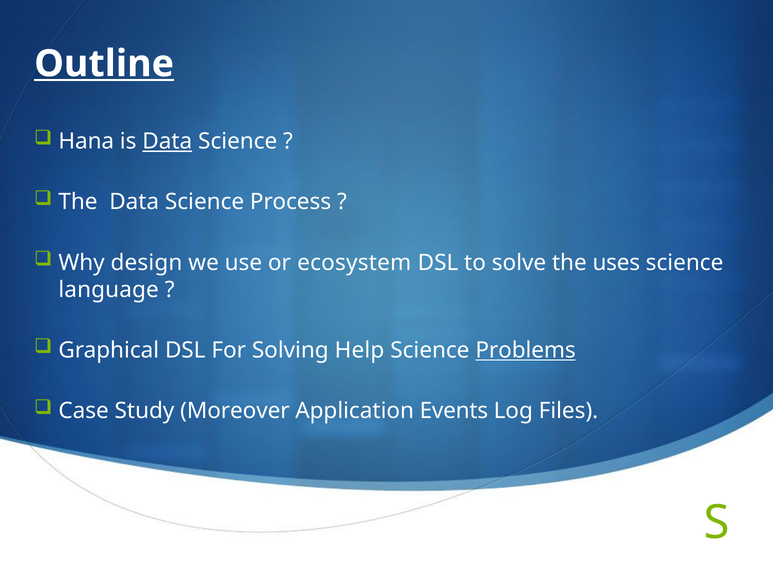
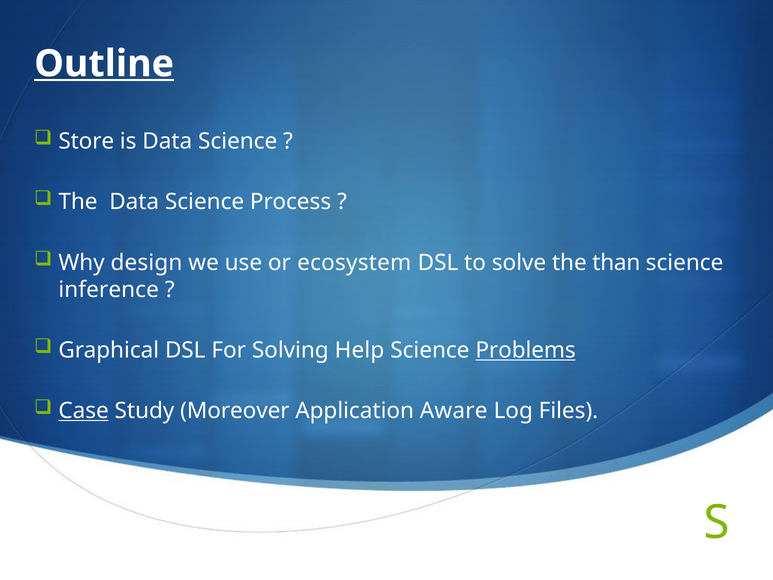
Hana: Hana -> Store (86, 141)
Data underline: present -> none (167, 141)
uses: uses -> than (616, 262)
language: language -> inference (109, 290)
Case underline: none -> present (84, 411)
Events: Events -> Aware (454, 411)
